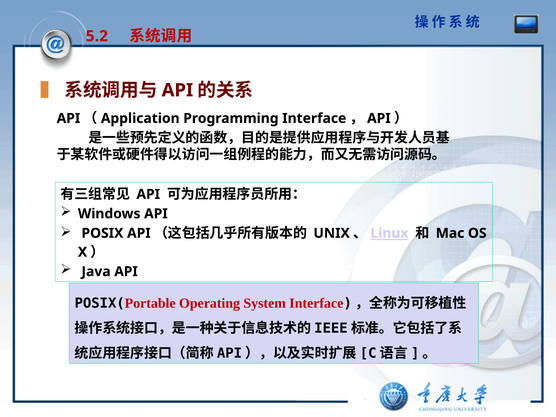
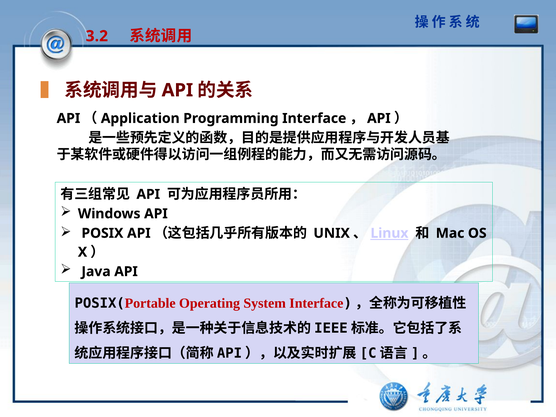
5.2: 5.2 -> 3.2 (97, 36)
